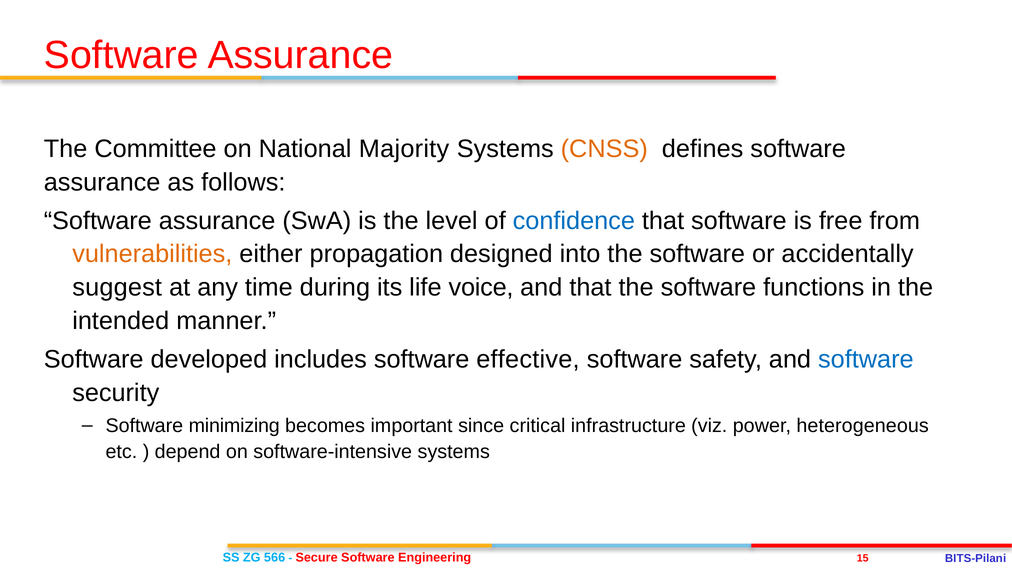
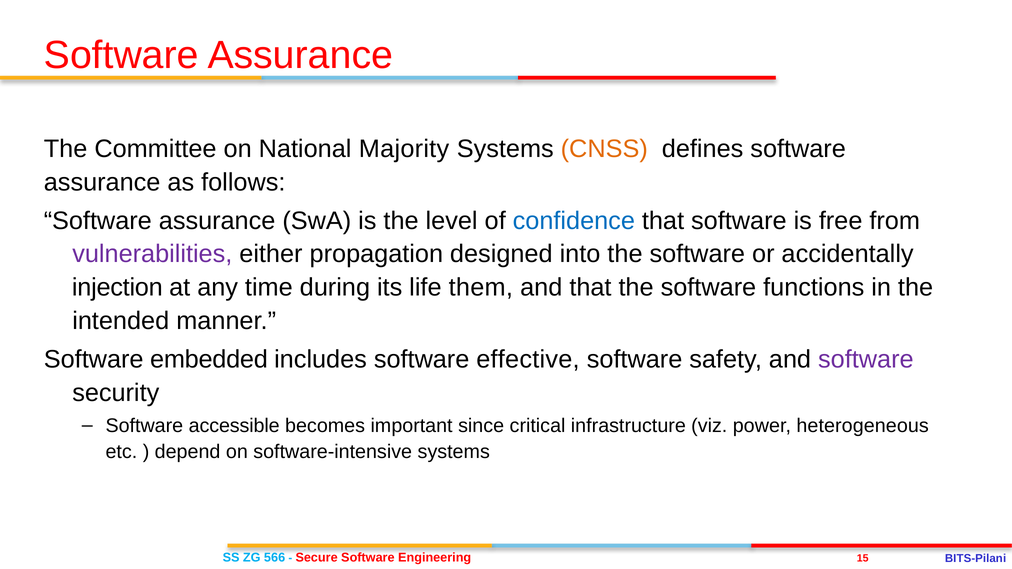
vulnerabilities colour: orange -> purple (152, 254)
suggest: suggest -> injection (117, 288)
voice: voice -> them (481, 288)
developed: developed -> embedded (209, 359)
software colour: blue -> purple (866, 359)
minimizing: minimizing -> accessible (234, 426)
